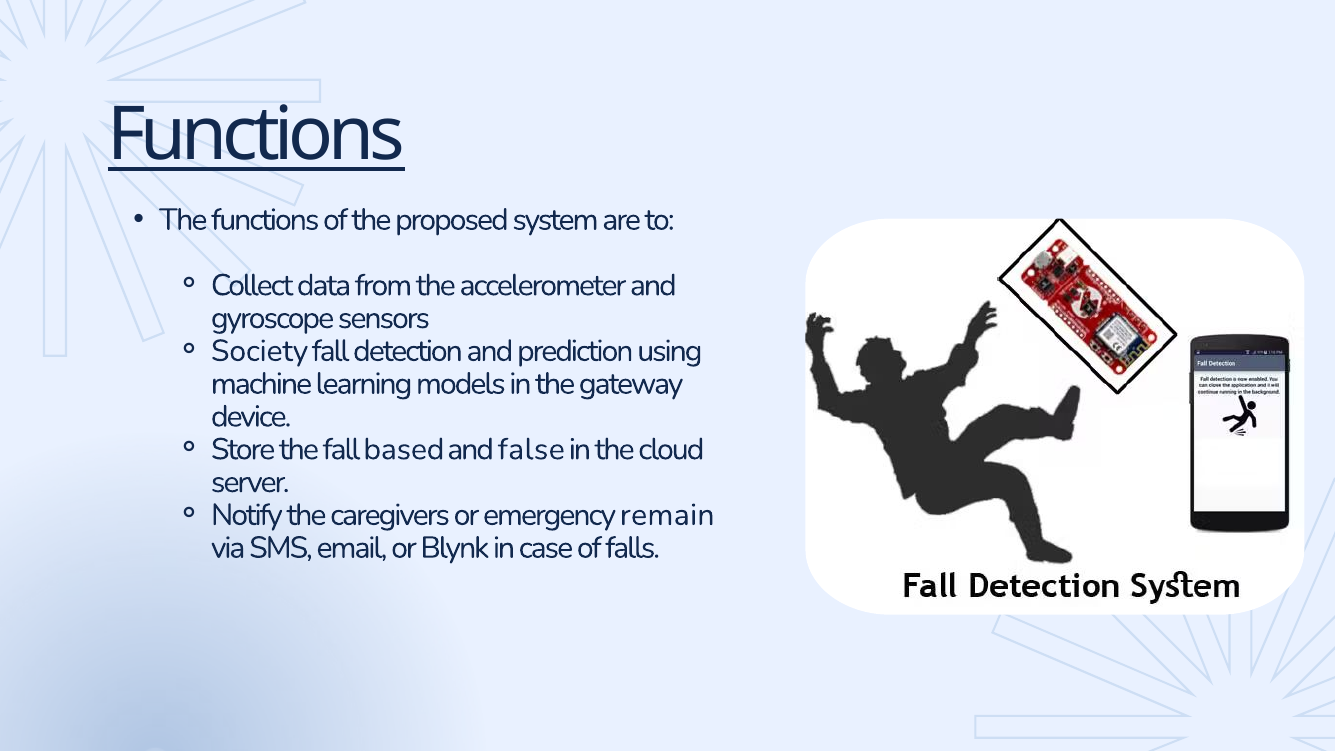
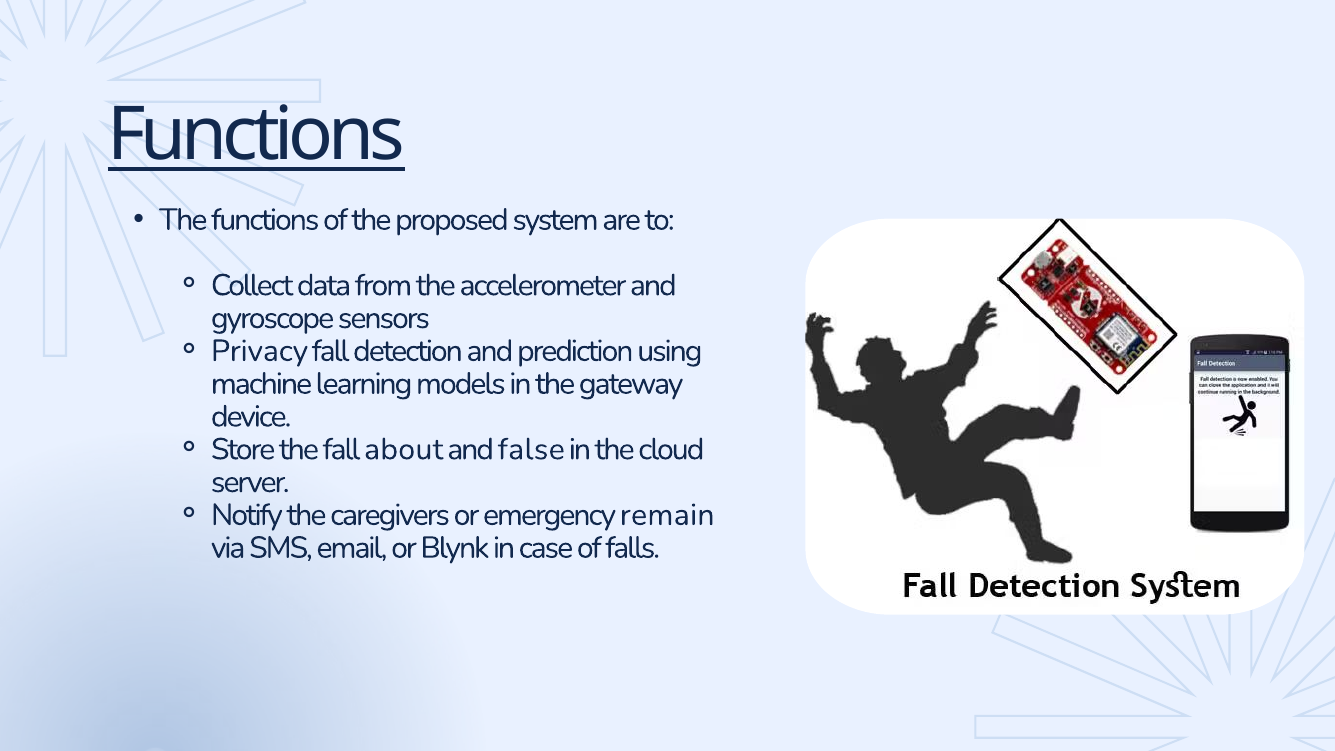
Society: Society -> Privacy (260, 351)
based: based -> about (404, 449)
